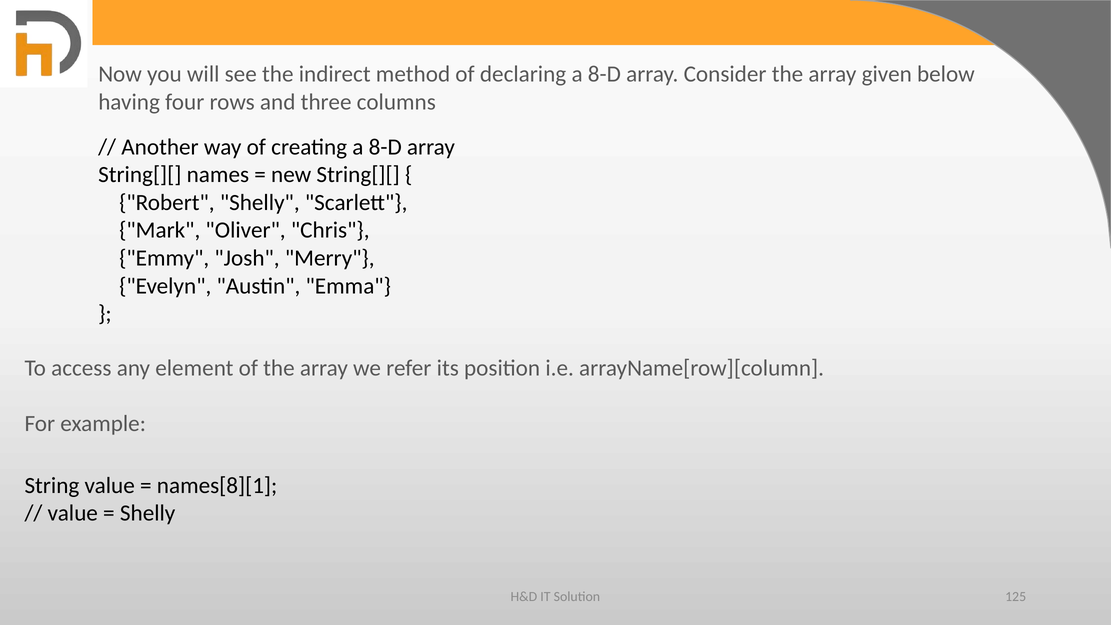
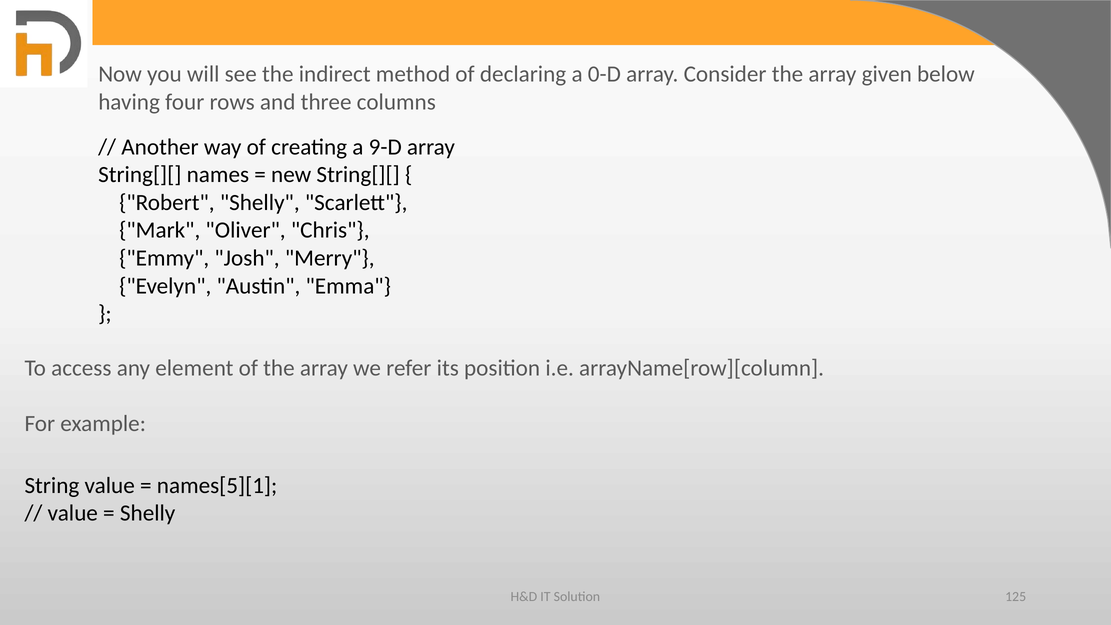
declaring a 8-D: 8-D -> 0-D (604, 74)
creating a 8-D: 8-D -> 9-D (385, 147)
names[8][1: names[8][1 -> names[5][1 (217, 486)
